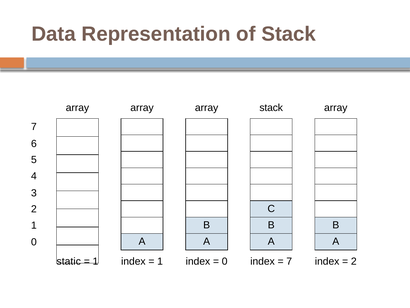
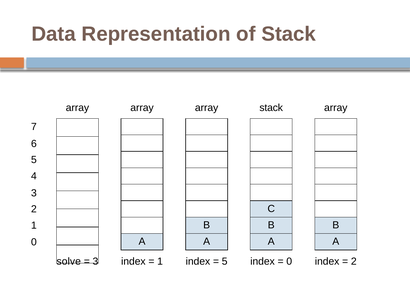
static: static -> solve (69, 261)
1: 1 -> 3 (96, 261)
0: 0 -> 5 (225, 261)
7: 7 -> 0 (289, 261)
